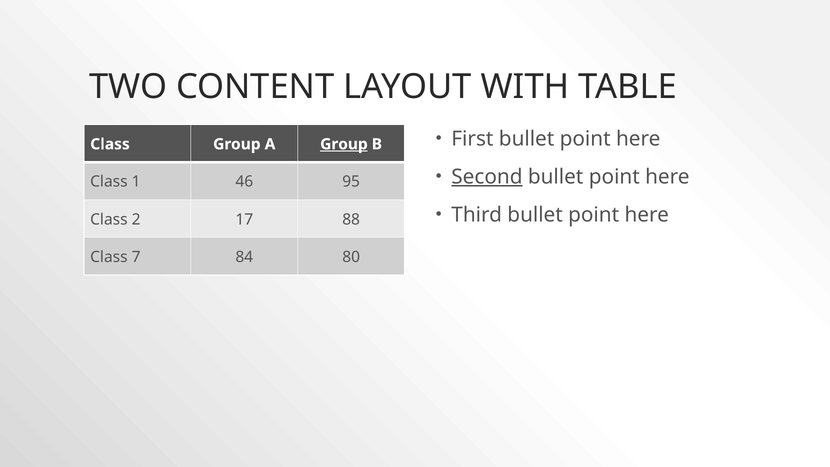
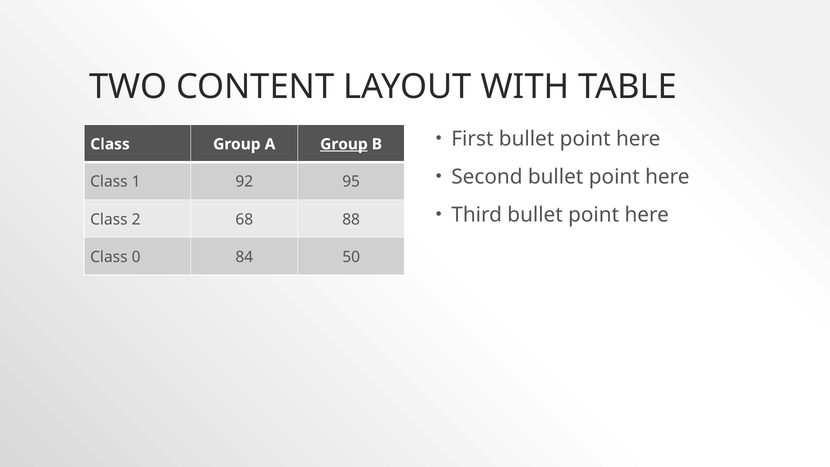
Second underline: present -> none (487, 177)
46: 46 -> 92 (244, 182)
17: 17 -> 68 (244, 219)
7: 7 -> 0 (136, 257)
80: 80 -> 50 (351, 257)
